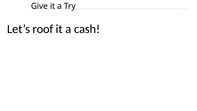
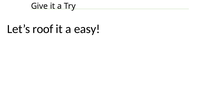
cash: cash -> easy (87, 29)
